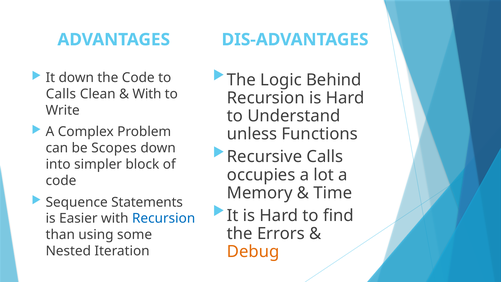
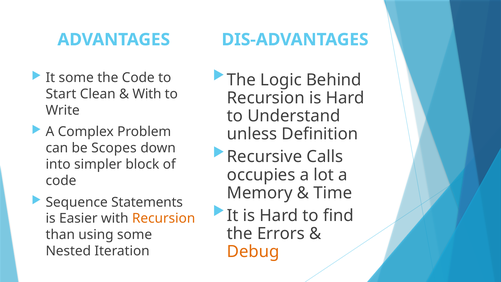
It down: down -> some (76, 78)
Calls: Calls -> Start (61, 94)
Functions: Functions -> Definition (320, 134)
Recursion colour: blue -> orange (164, 218)
